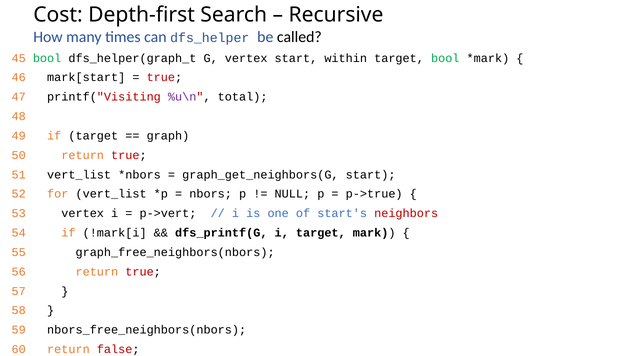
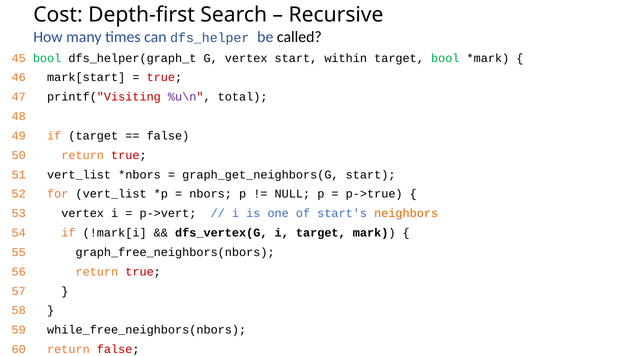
graph: graph -> false (168, 136)
neighbors colour: red -> orange (406, 213)
dfs_printf(G: dfs_printf(G -> dfs_vertex(G (221, 233)
nbors_free_neighbors(nbors: nbors_free_neighbors(nbors -> while_free_neighbors(nbors (147, 329)
